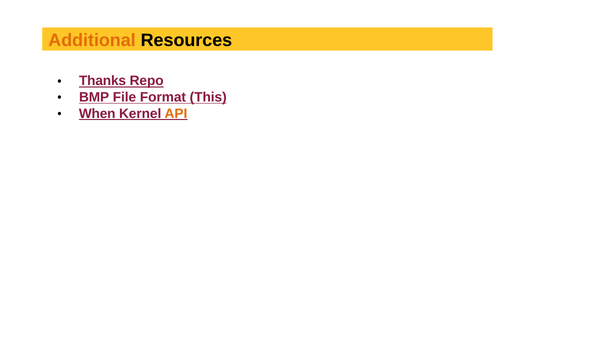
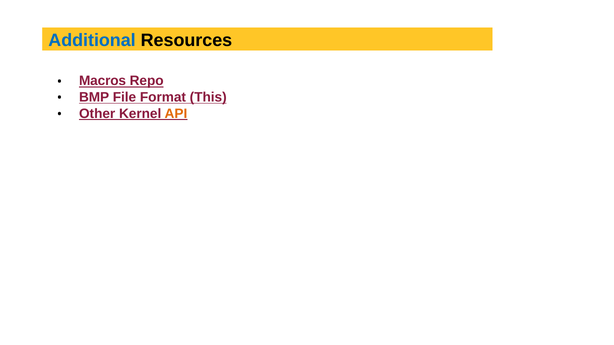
Additional colour: orange -> blue (92, 40)
Thanks: Thanks -> Macros (103, 81)
When: When -> Other (97, 114)
